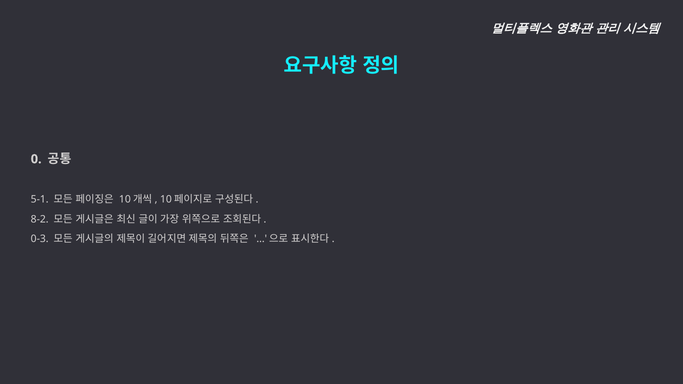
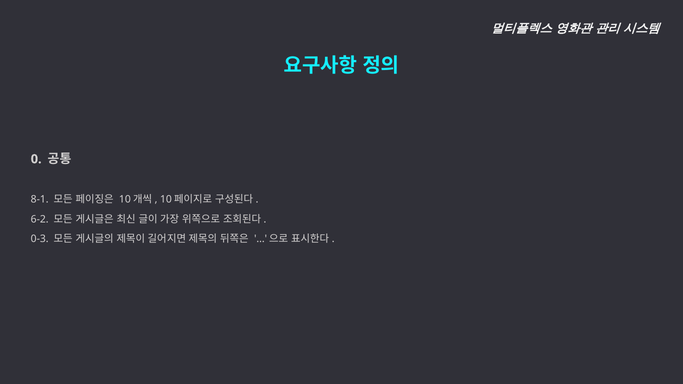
5-1: 5-1 -> 8-1 (40, 199)
8-2: 8-2 -> 6-2 (40, 219)
